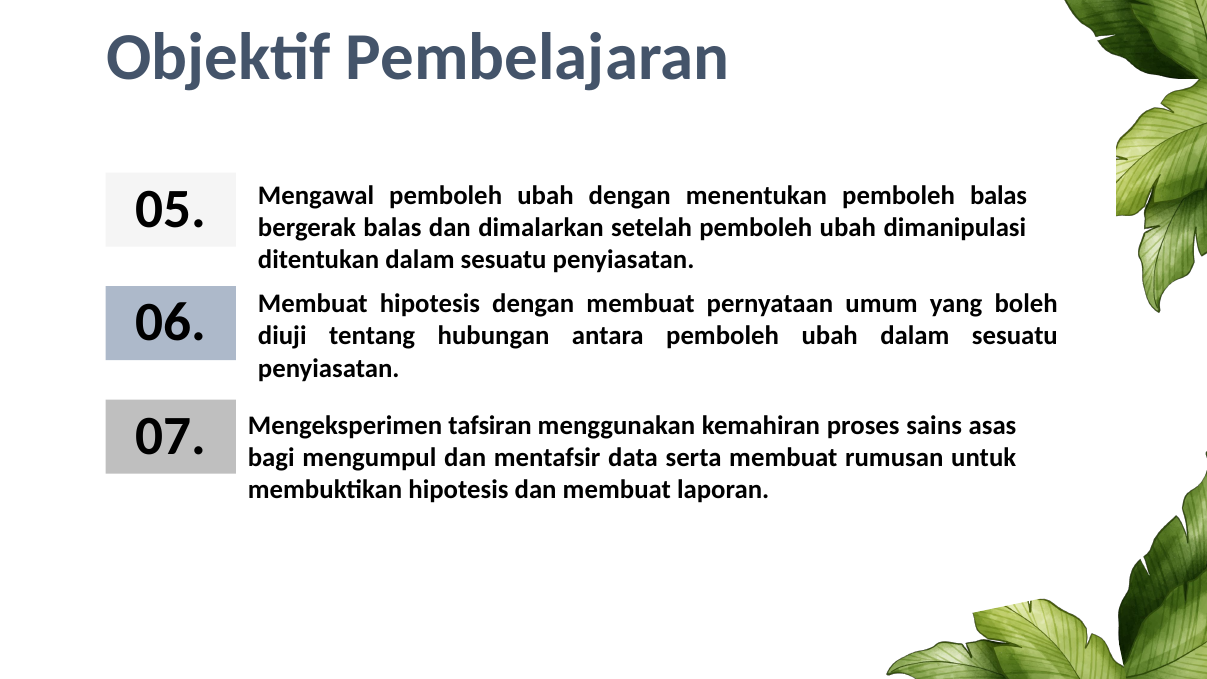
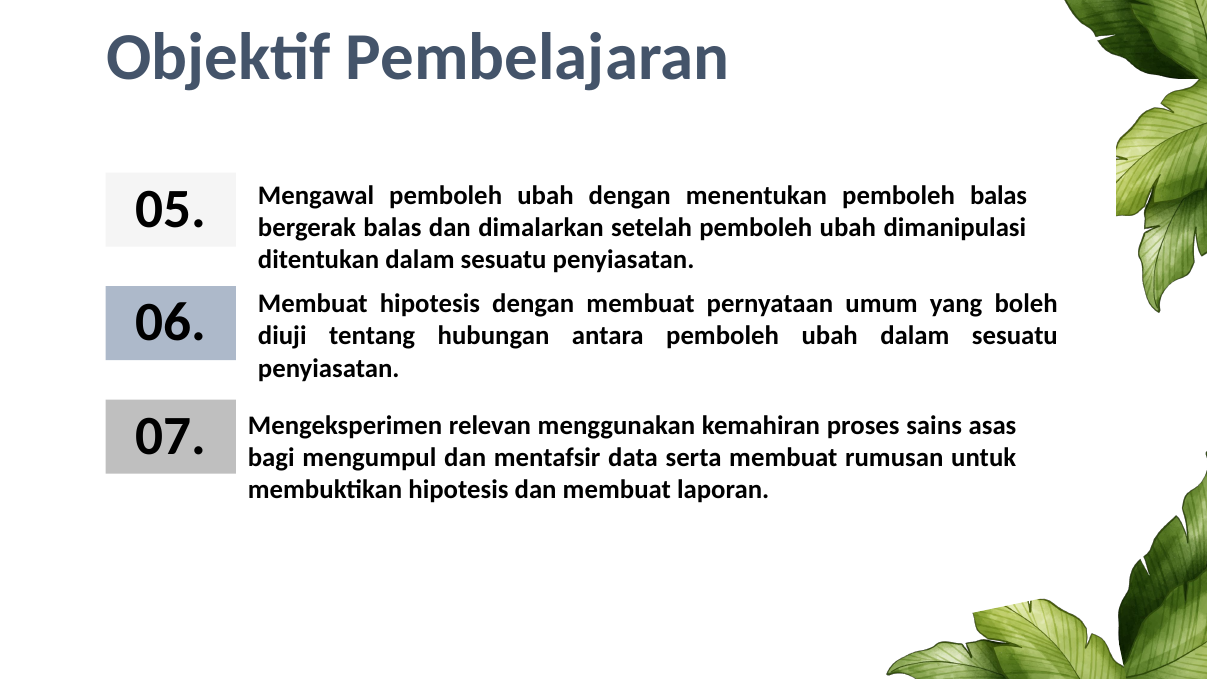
tafsiran: tafsiran -> relevan (490, 425)
